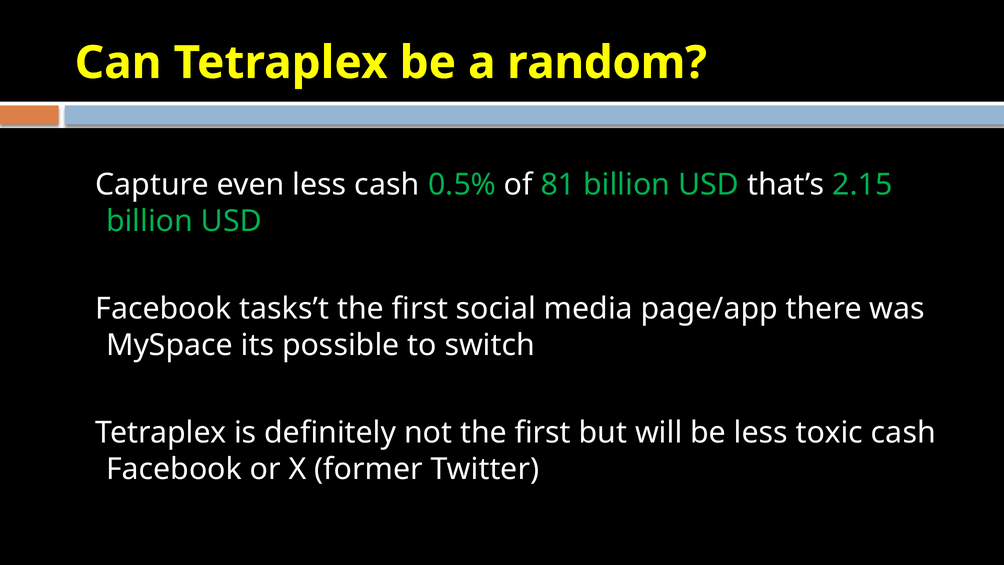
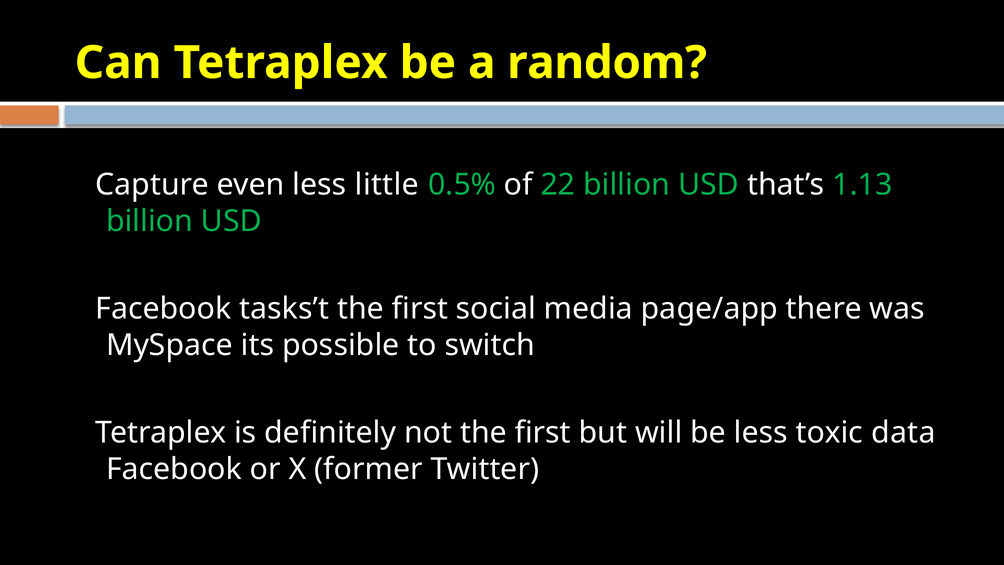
less cash: cash -> little (387, 185)
81: 81 -> 22 (558, 185)
2.15: 2.15 -> 1.13 (862, 185)
toxic cash: cash -> data (903, 432)
